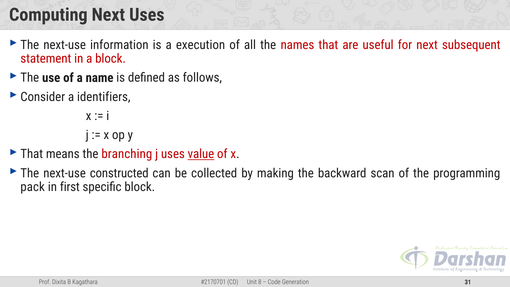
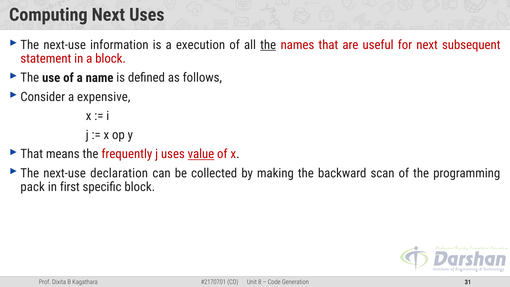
the underline: none -> present (268, 45)
identifiers: identifiers -> expensive (104, 97)
branching: branching -> frequently (127, 154)
constructed: constructed -> declaration (119, 173)
